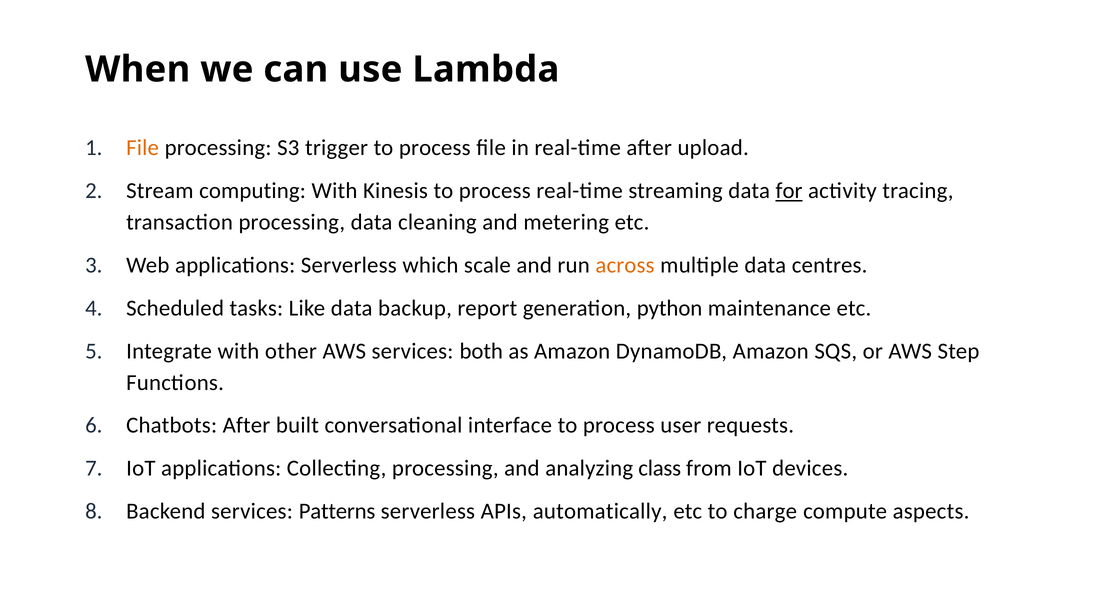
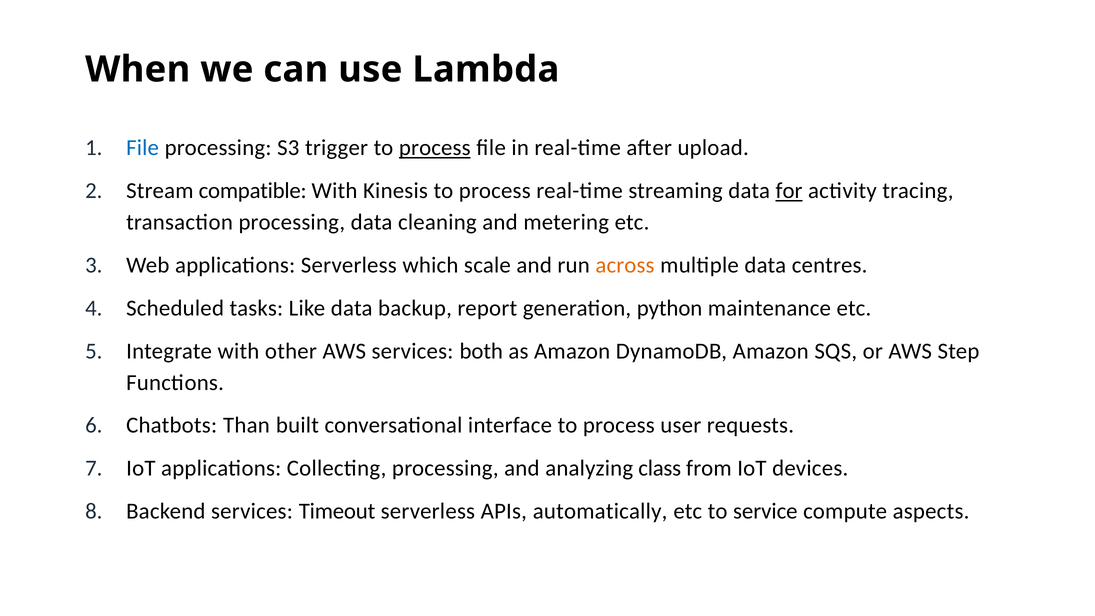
File colour: orange -> blue (143, 148)
process underline: none -> present (435, 148)
computing: computing -> compatible (253, 191)
Chatbots After: After -> Than (246, 425)
Patterns: Patterns -> Timeout (337, 511)
charge: charge -> service (765, 511)
